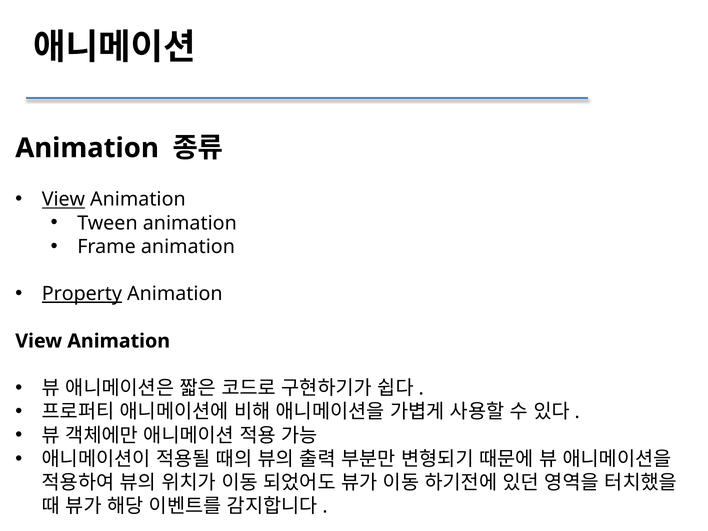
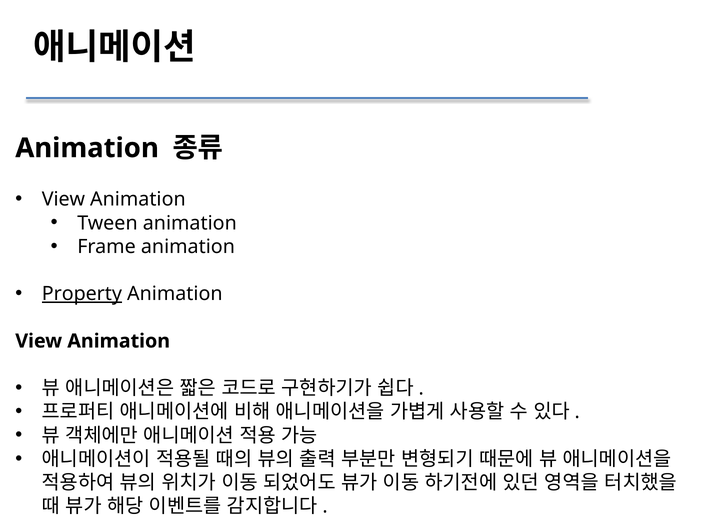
View underline: present -> none (63, 199)
